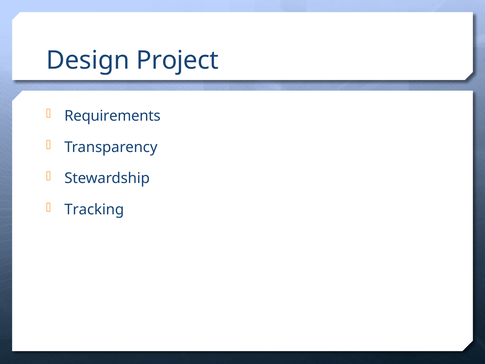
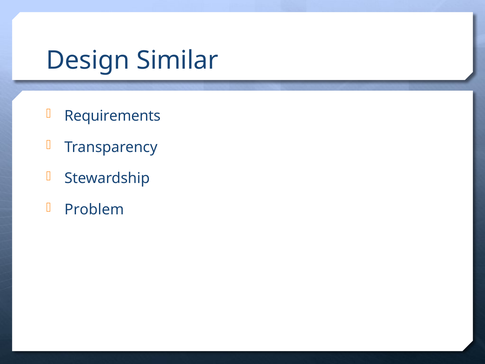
Project: Project -> Similar (177, 60)
Tracking: Tracking -> Problem (94, 210)
